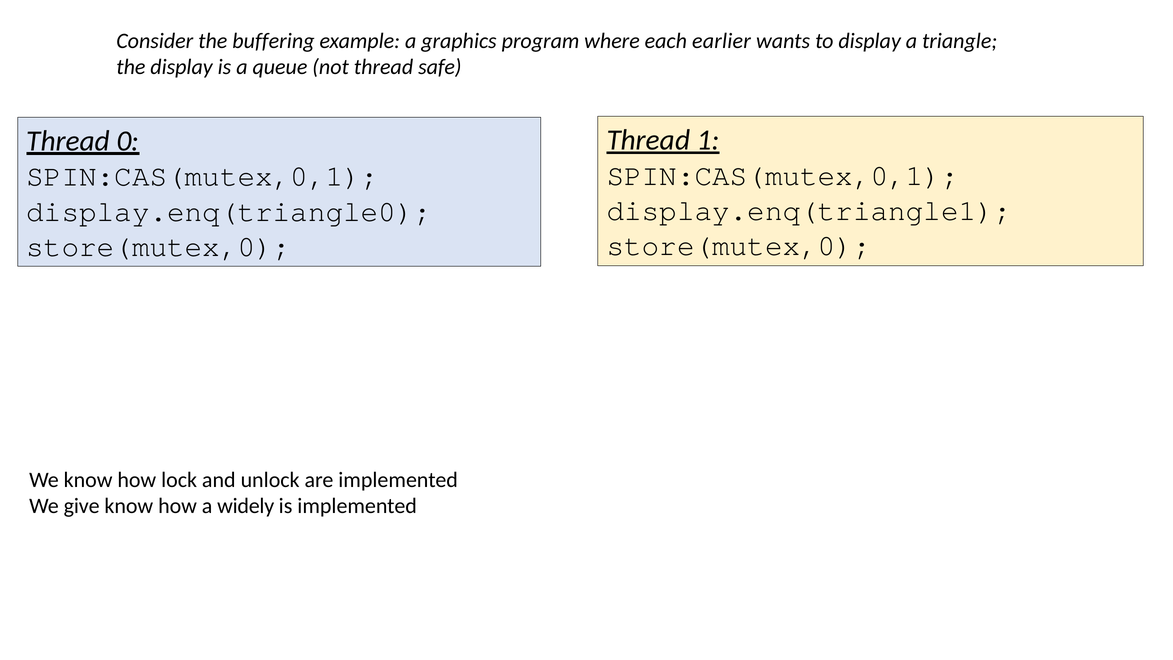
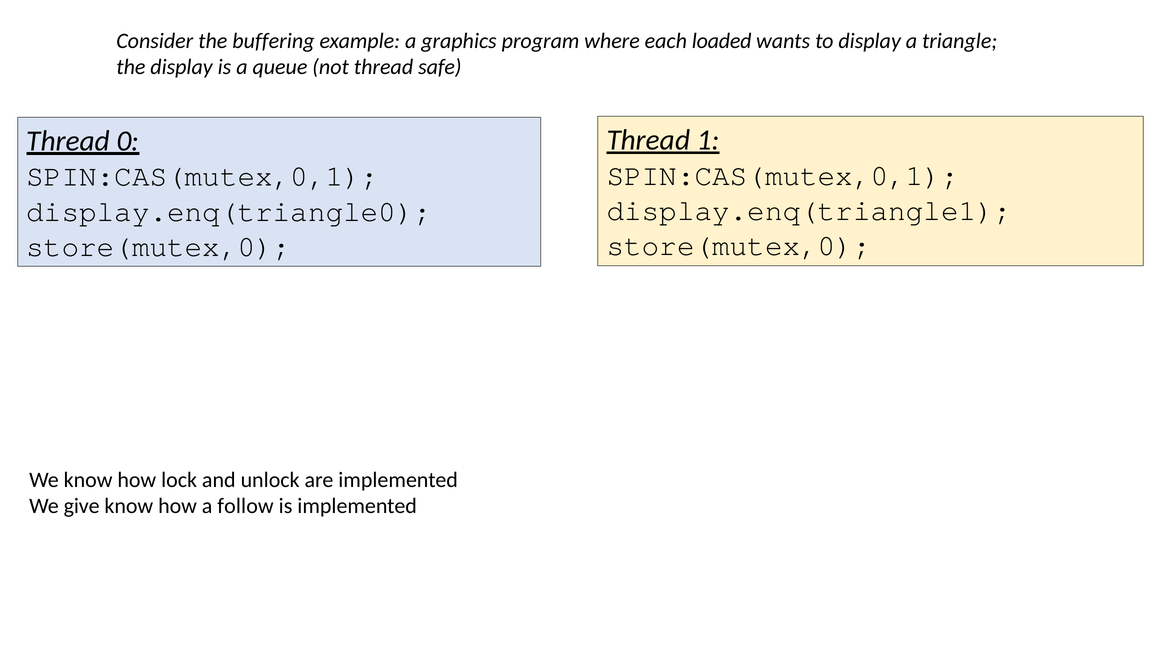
earlier: earlier -> loaded (722, 41)
widely: widely -> follow (246, 506)
